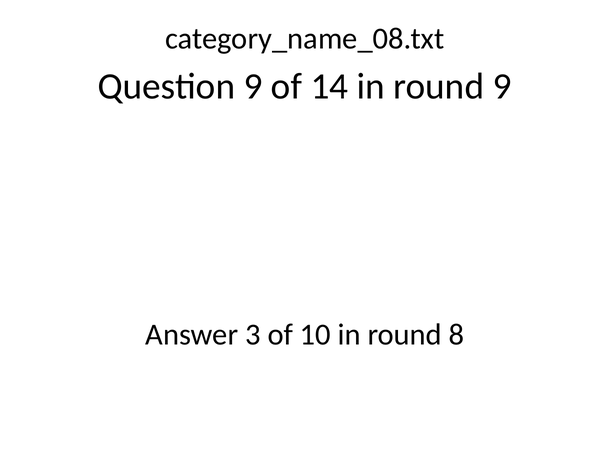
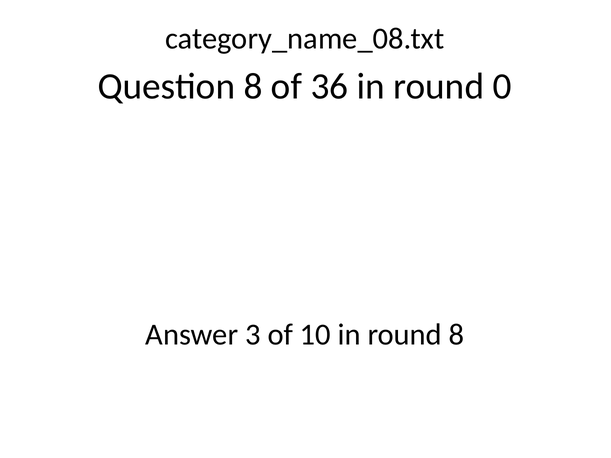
Question 9: 9 -> 8 (253, 86)
14: 14 -> 36 (329, 86)
round 9: 9 -> 0 (502, 86)
